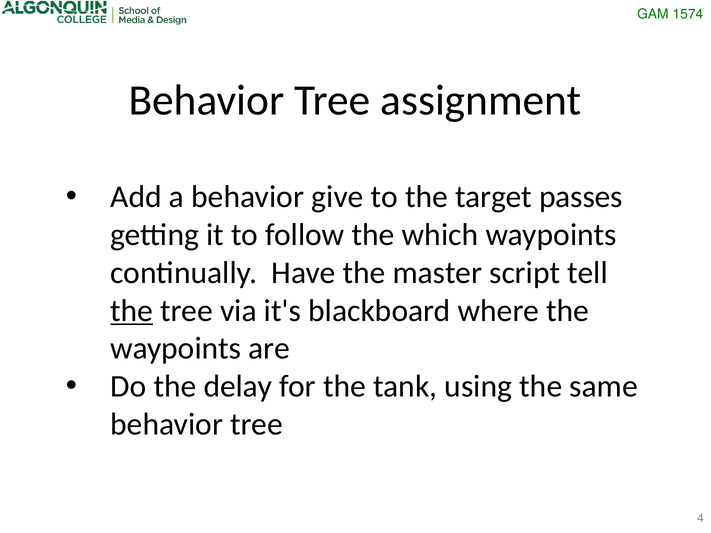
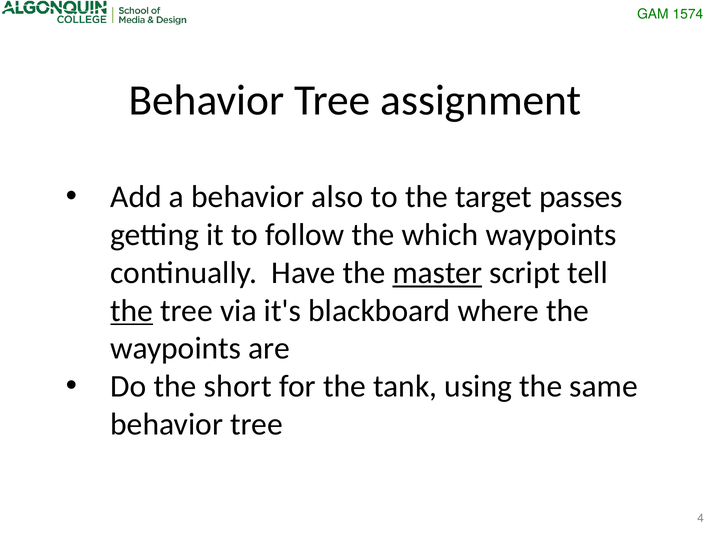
give: give -> also (337, 197)
master underline: none -> present (437, 273)
delay: delay -> short (238, 387)
